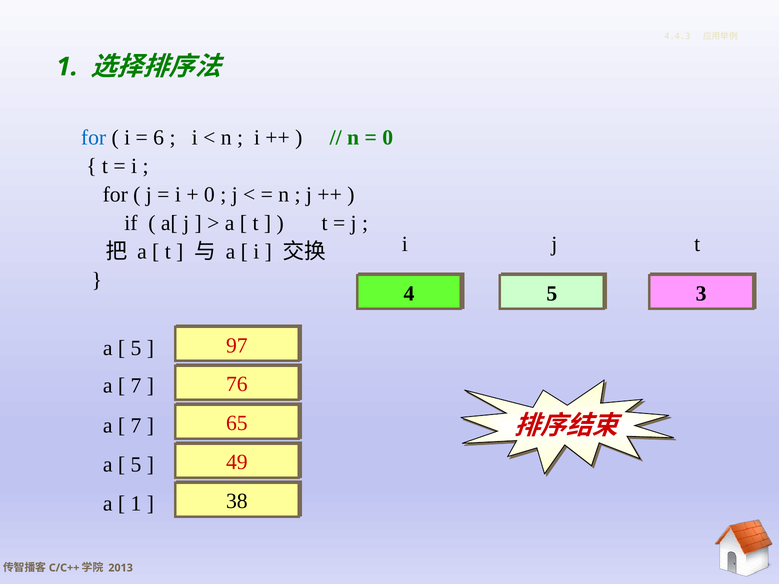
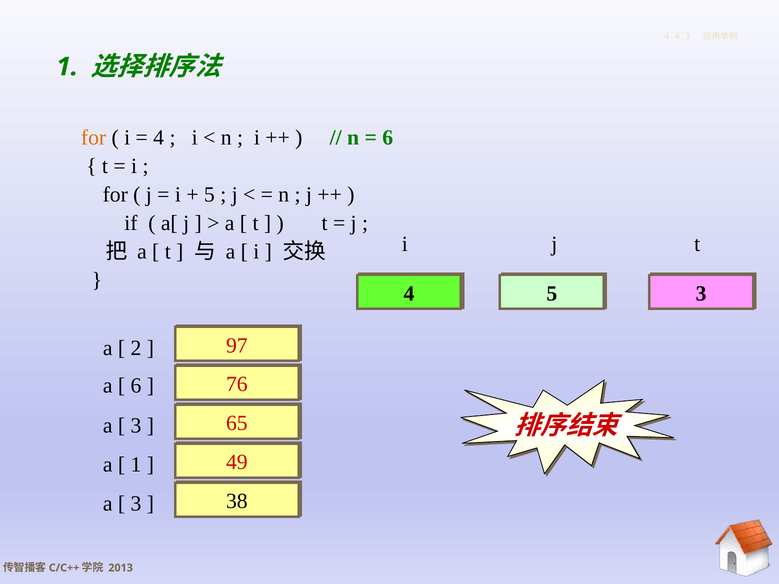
for colour: blue -> orange (94, 138)
6: 6 -> 4 (159, 138)
0: 0 -> 6 (388, 138)
0: 0 -> 5 (209, 195)
5: 5 -> 2 (136, 348)
7: 7 -> 6 (136, 386)
7: 7 -> 3 (136, 426)
5: 5 -> 1 (136, 465)
1: 1 -> 3 (136, 504)
